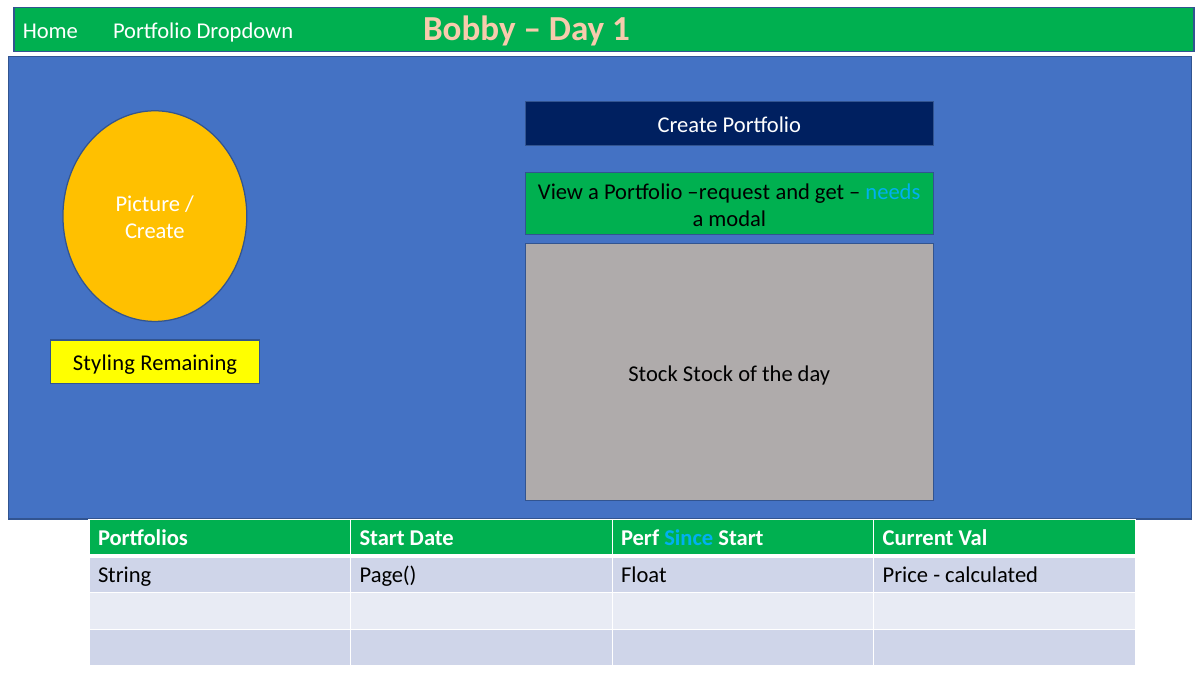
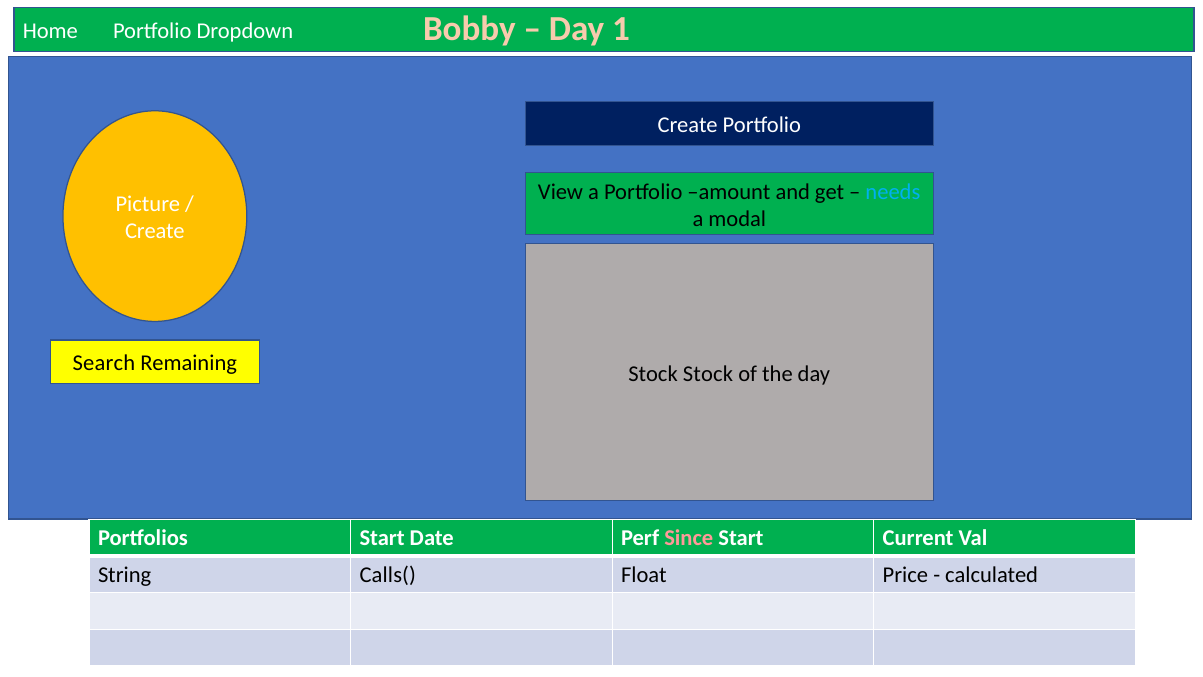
request: request -> amount (729, 192)
Styling: Styling -> Search (104, 363)
Since colour: light blue -> pink (689, 538)
Page(: Page( -> Calls( (388, 574)
